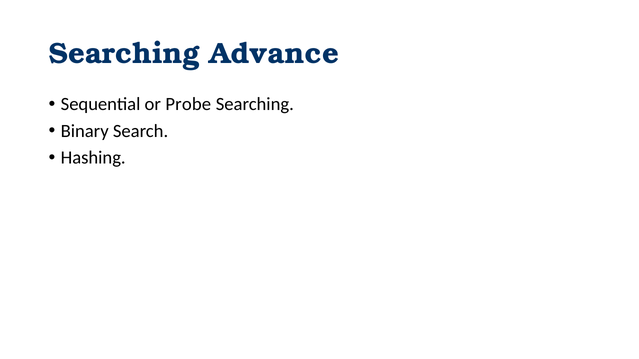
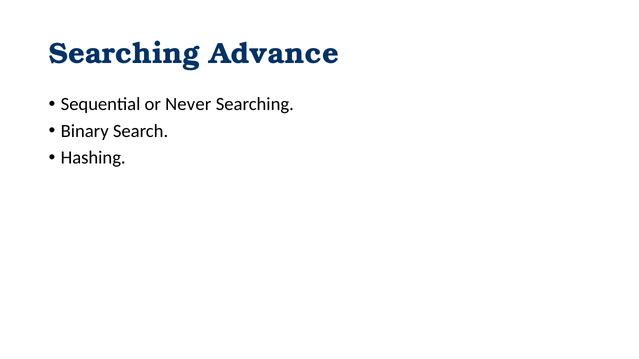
Probe: Probe -> Never (188, 104)
